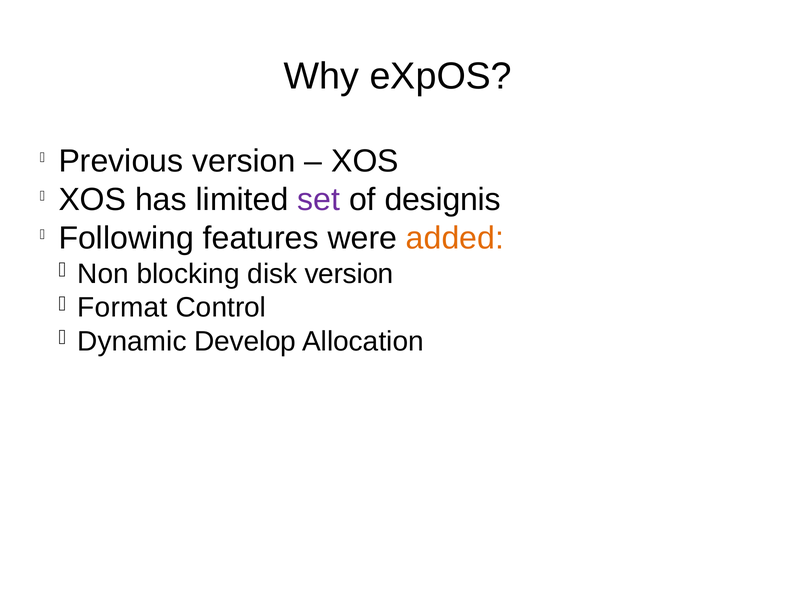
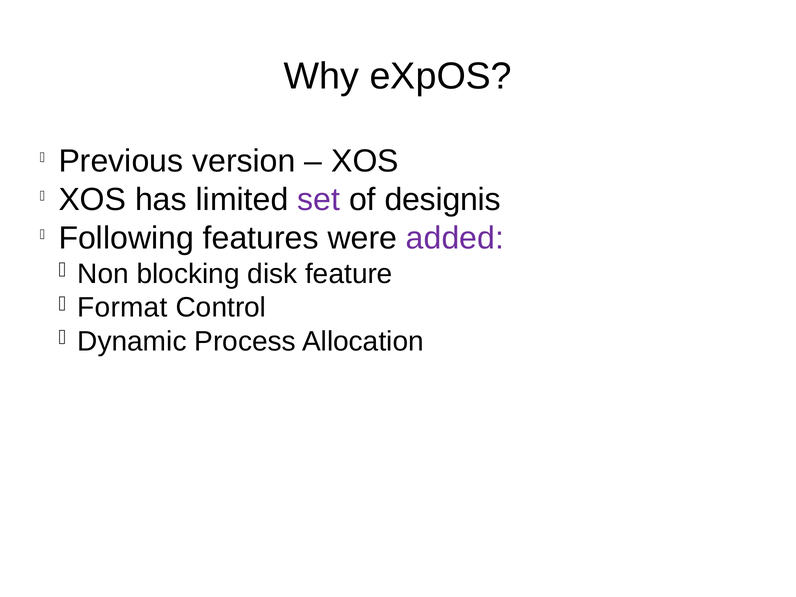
added colour: orange -> purple (455, 238)
disk version: version -> feature (349, 274)
Develop: Develop -> Process (245, 341)
